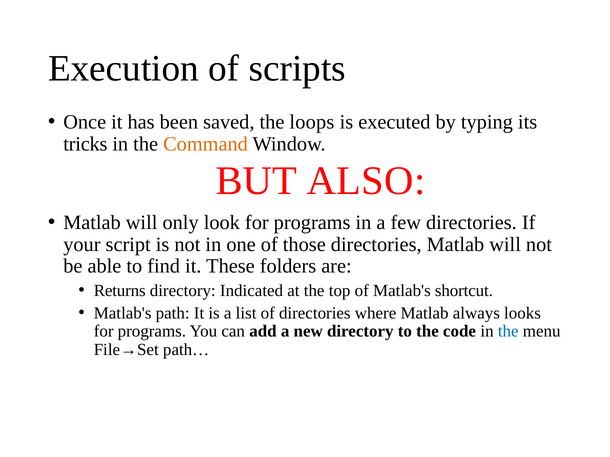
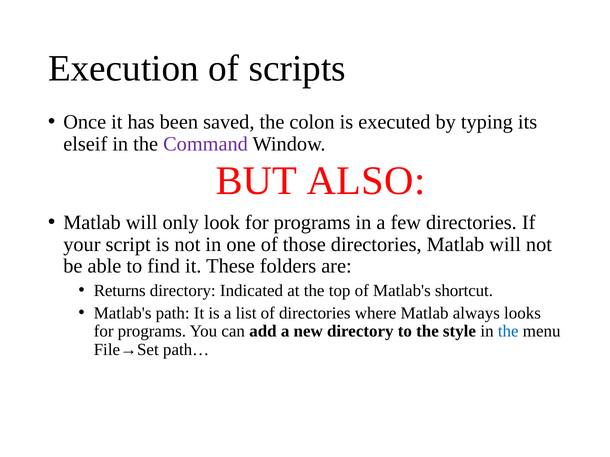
loops: loops -> colon (312, 122)
tricks: tricks -> elseif (85, 144)
Command colour: orange -> purple (206, 144)
code: code -> style (459, 332)
